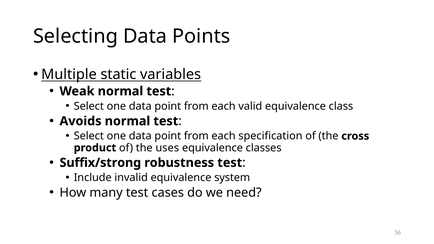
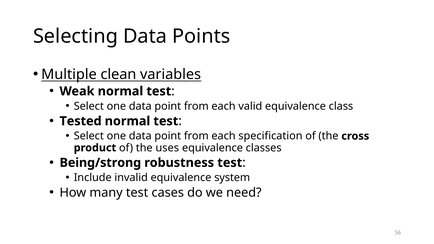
static: static -> clean (118, 74)
Avoids: Avoids -> Tested (81, 121)
Suffix/strong: Suffix/strong -> Being/strong (100, 163)
